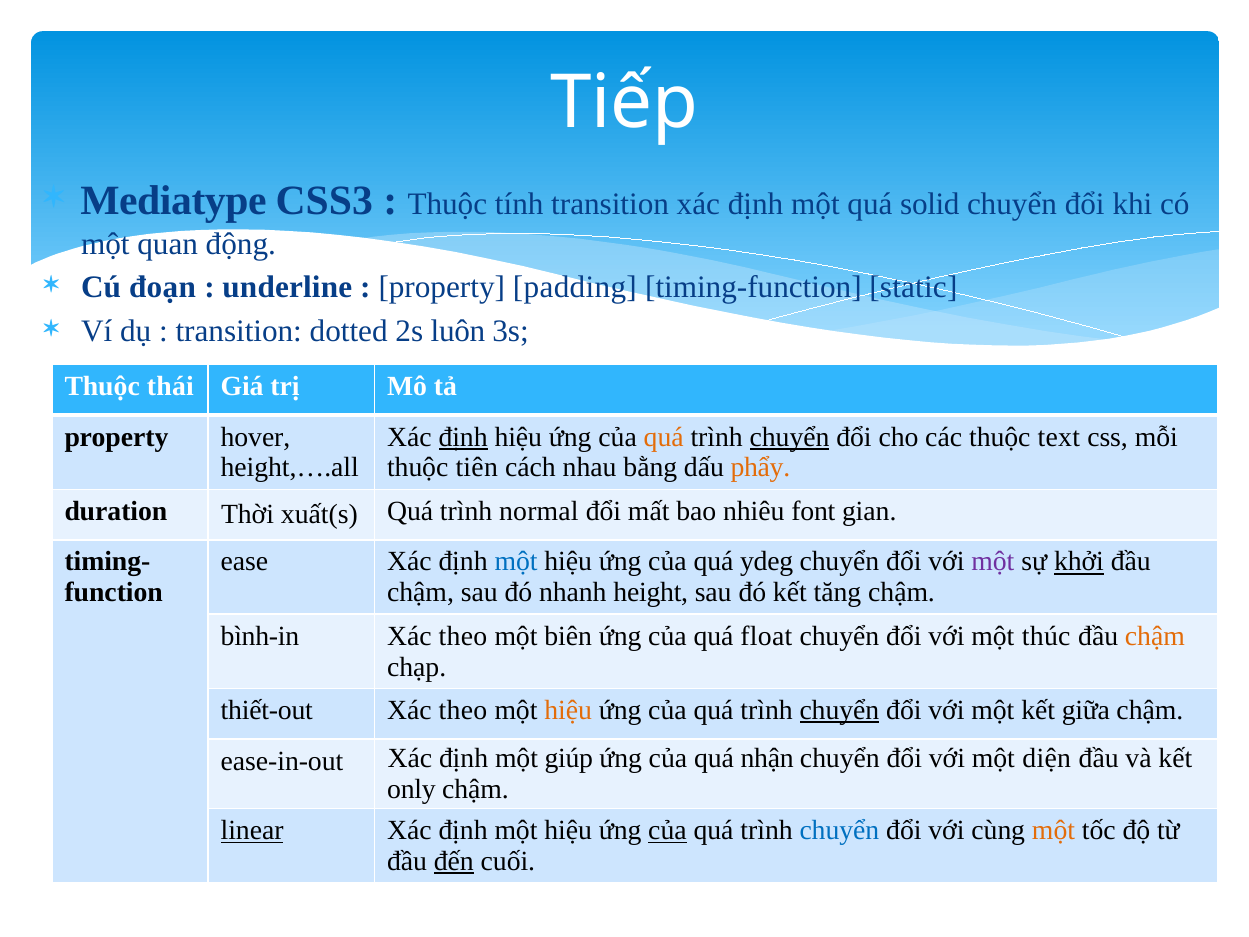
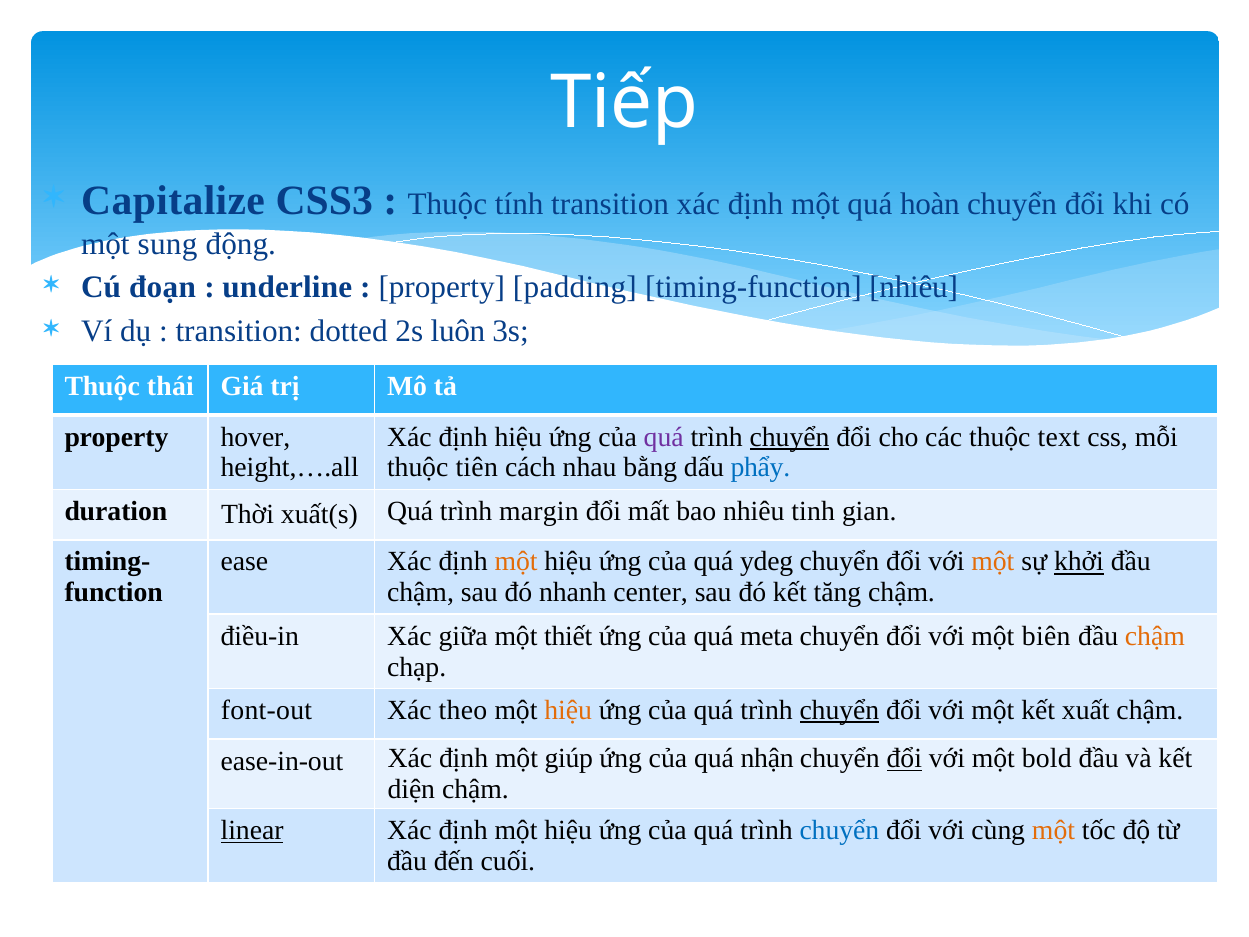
Mediatype: Mediatype -> Capitalize (173, 201)
solid: solid -> hoàn (930, 204)
quan: quan -> sung (168, 244)
timing-function static: static -> nhiêu (914, 287)
định underline: present -> none (463, 437)
quá colour: orange -> purple (664, 437)
phẩy colour: orange -> blue (760, 468)
normal: normal -> margin (539, 511)
font: font -> tinh (813, 511)
một colour: blue -> orange (516, 562)
một colour: purple -> orange (993, 562)
height: height -> center (651, 592)
bình-in: bình-in -> điều-in (260, 636)
theo: theo -> giữa (463, 636)
biên: biên -> thiết (568, 636)
float: float -> meta (767, 636)
thúc: thúc -> biên (1046, 636)
thiết-out: thiết-out -> font-out (267, 710)
giữa: giữa -> xuất (1086, 710)
đổi underline: none -> present (904, 758)
diện: diện -> bold (1047, 758)
only: only -> diện (411, 789)
của underline: present -> none (667, 830)
đến underline: present -> none (454, 861)
